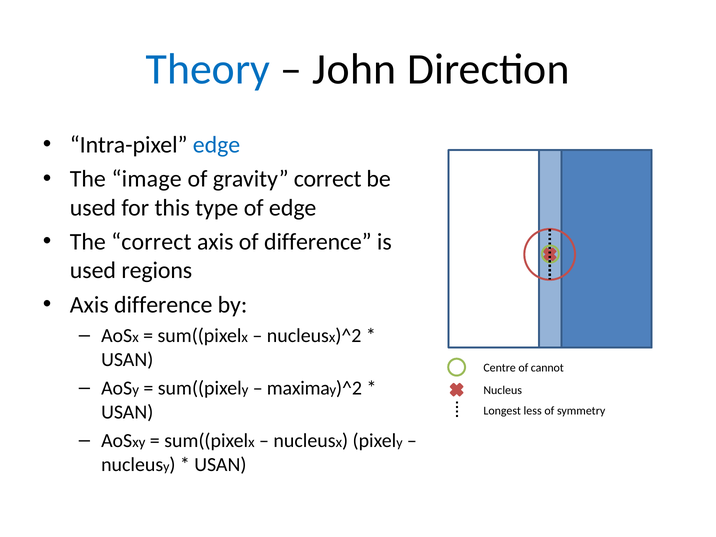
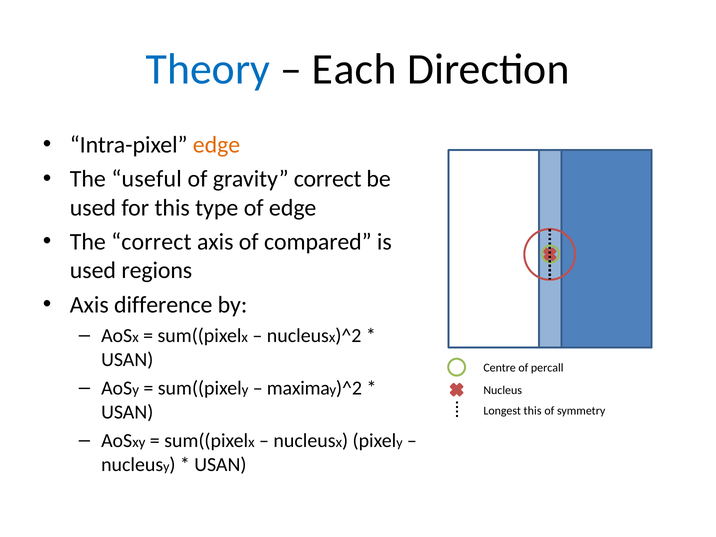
John: John -> Each (354, 69)
edge colour: blue -> orange (217, 145)
image: image -> useful (147, 179)
of difference: difference -> compared (318, 242)
cannot: cannot -> percall (547, 368)
Longest less: less -> this (533, 411)
